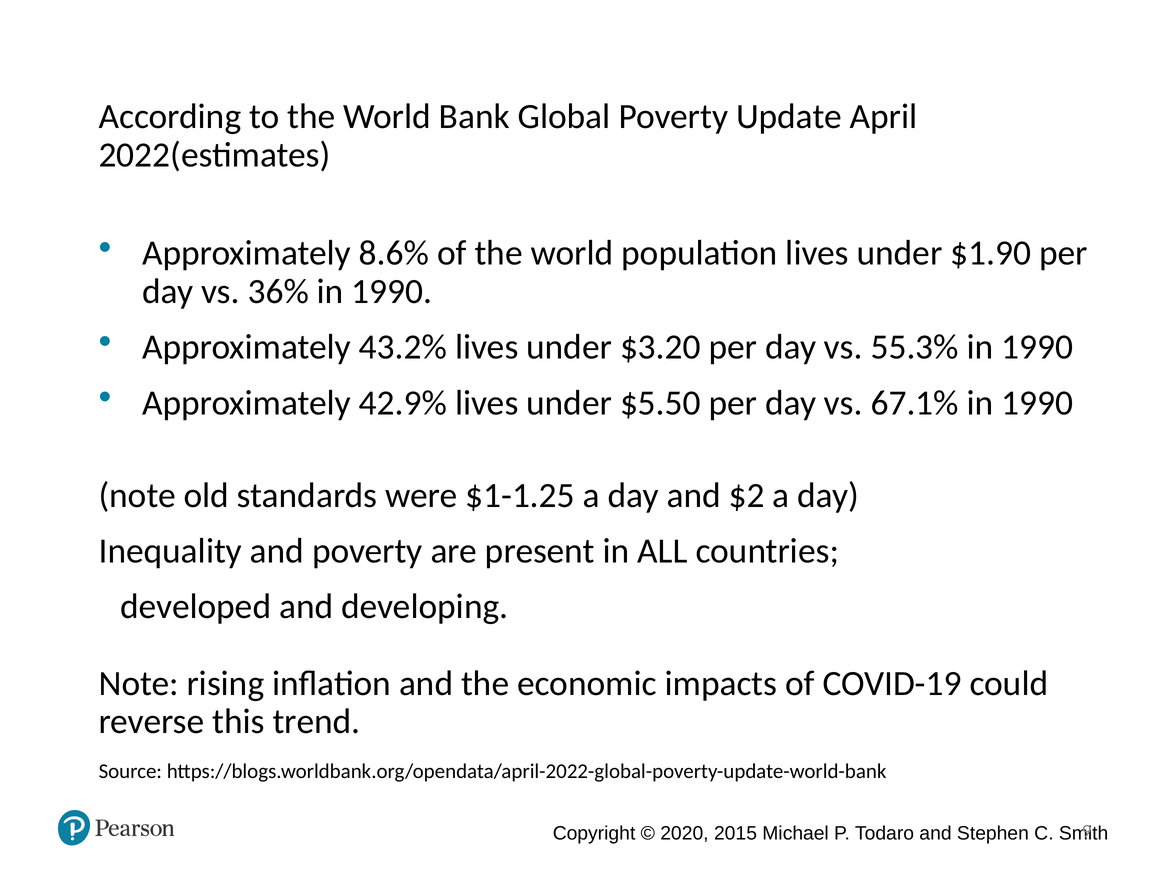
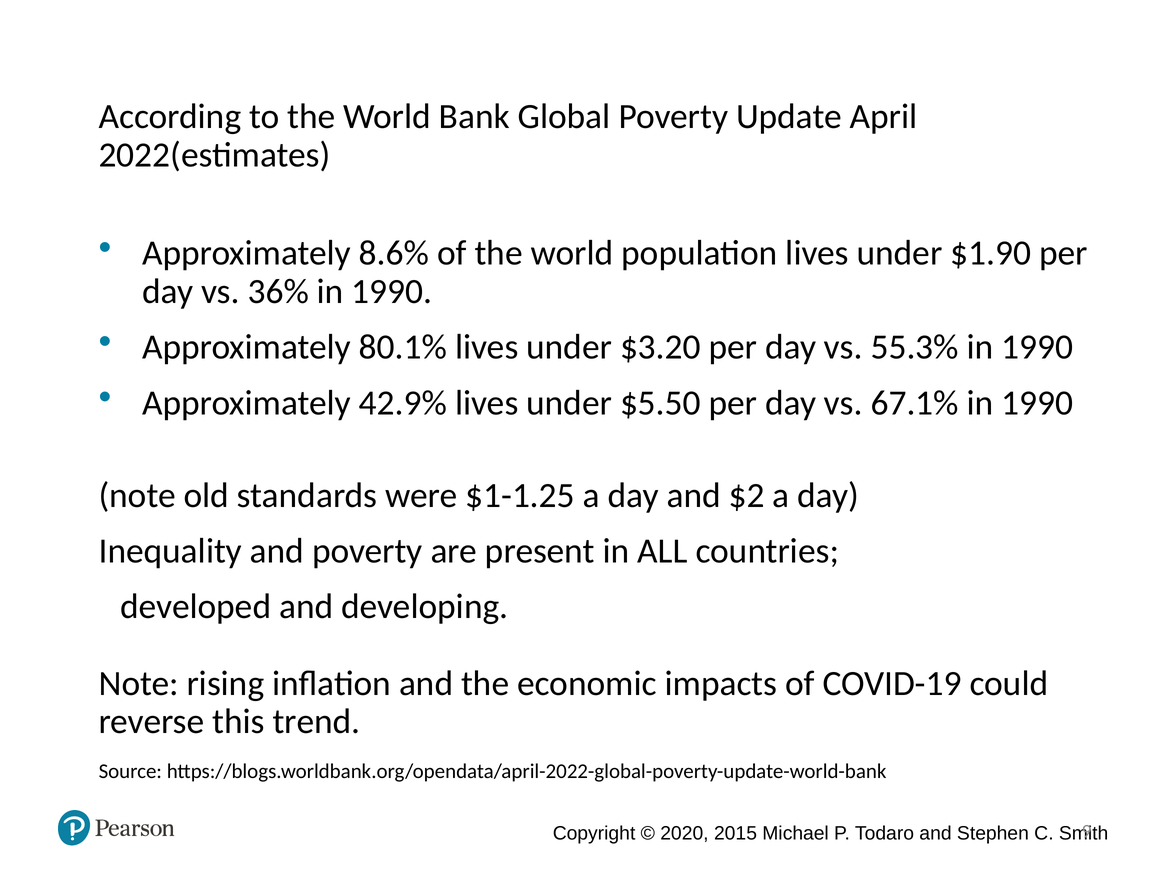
43.2%: 43.2% -> 80.1% (403, 347)
